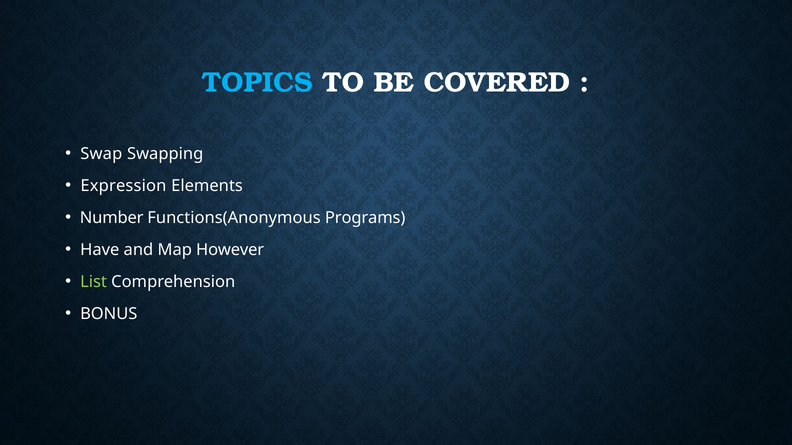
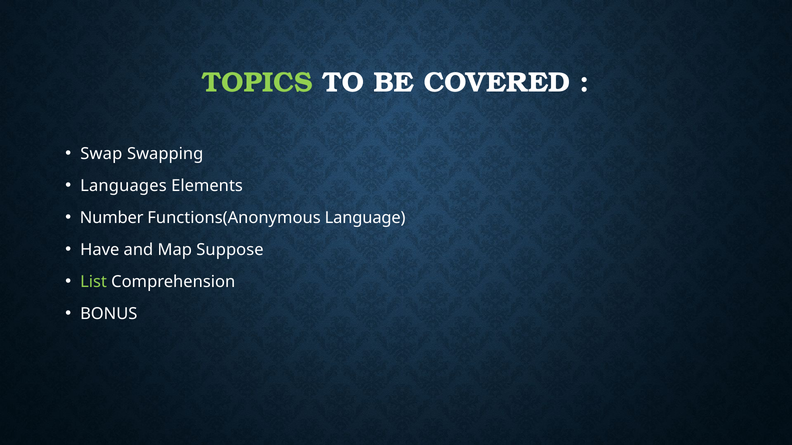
TOPICS colour: light blue -> light green (257, 82)
Expression: Expression -> Languages (123, 186)
Programs: Programs -> Language (365, 218)
However: However -> Suppose (230, 250)
